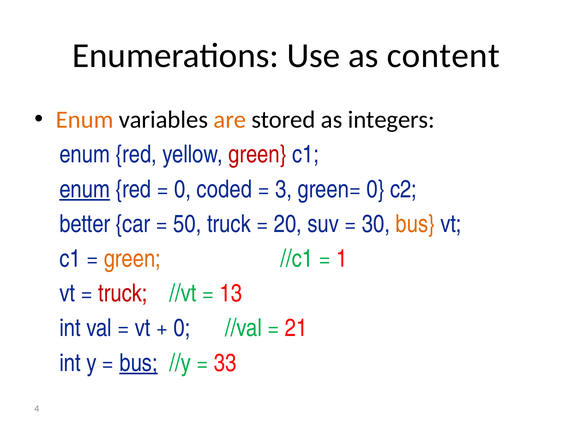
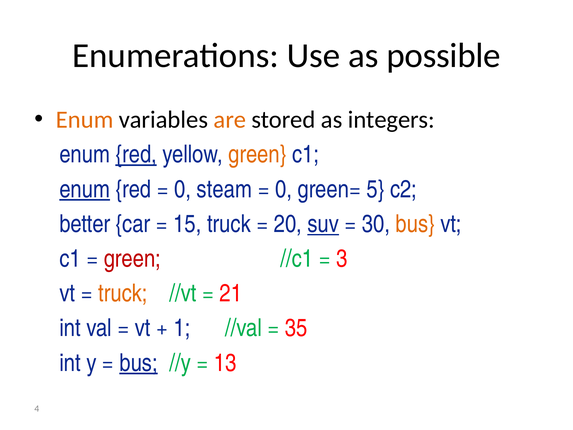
content: content -> possible (444, 55)
red underline: none -> present (136, 154)
green colour: red -> orange (257, 154)
coded: coded -> steam (224, 189)
3: 3 -> 0 (284, 189)
green= 0: 0 -> 5 (375, 189)
50: 50 -> 15 (187, 224)
suv underline: none -> present (323, 224)
green colour: orange -> red (132, 259)
1: 1 -> 3 (342, 259)
truck colour: red -> orange (123, 293)
13: 13 -> 21 (231, 293)
0: 0 -> 1 (182, 328)
21: 21 -> 35 (296, 328)
33: 33 -> 13 (225, 363)
